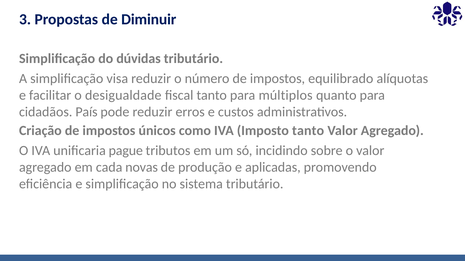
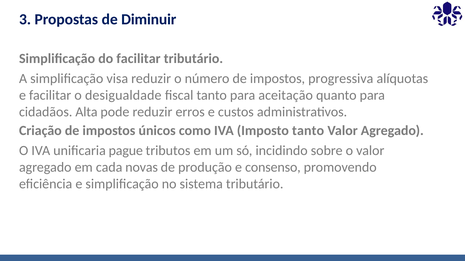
do dúvidas: dúvidas -> facilitar (138, 59)
equilibrado: equilibrado -> progressiva (341, 79)
múltiplos: múltiplos -> aceitação (286, 96)
País: País -> Alta (86, 112)
aplicadas: aplicadas -> consenso (273, 168)
